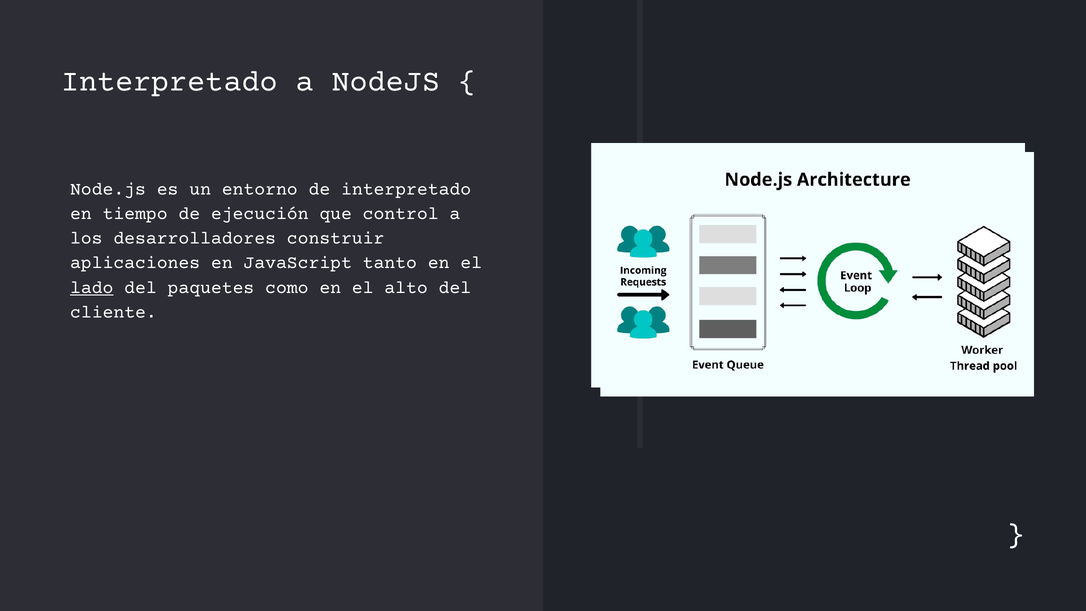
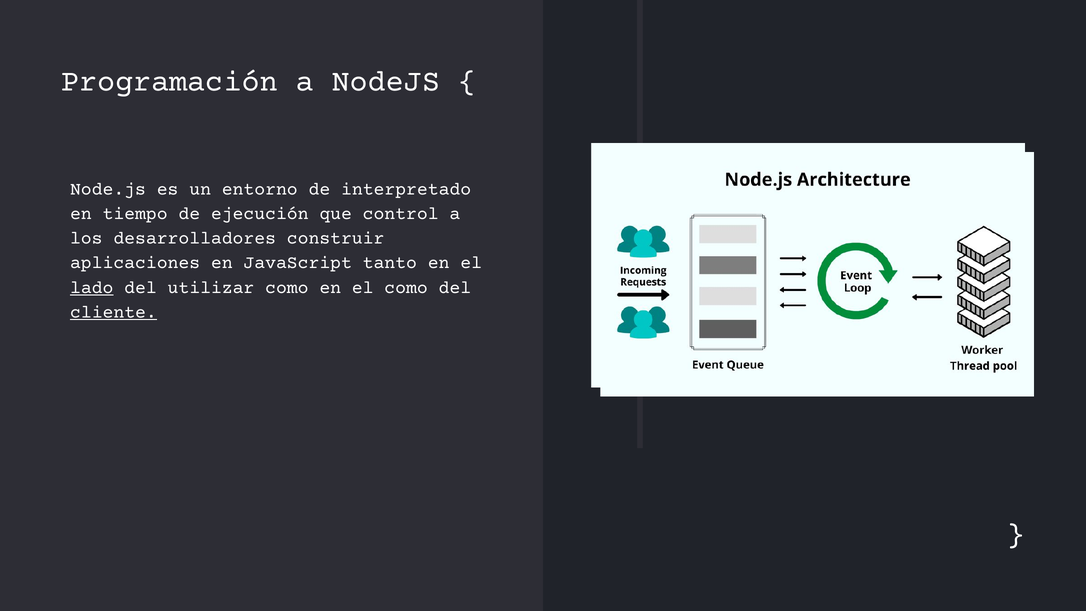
Interpretado: Interpretado -> Programación (169, 81)
paquetes: paquetes -> utilizar (211, 287)
el alto: alto -> como (406, 287)
cliente underline: none -> present (113, 312)
